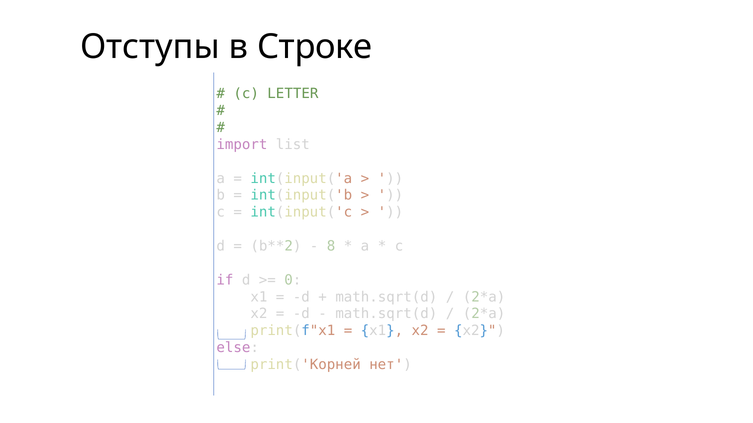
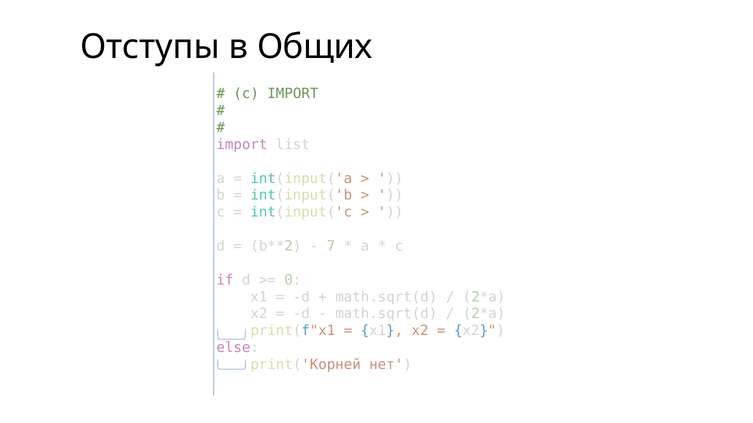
Строке: Строке -> Общих (315, 47)
c LETTER: LETTER -> IMPORT (293, 94)
8: 8 -> 7 (331, 246)
